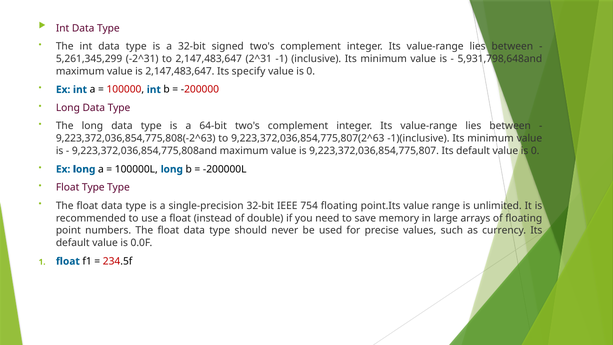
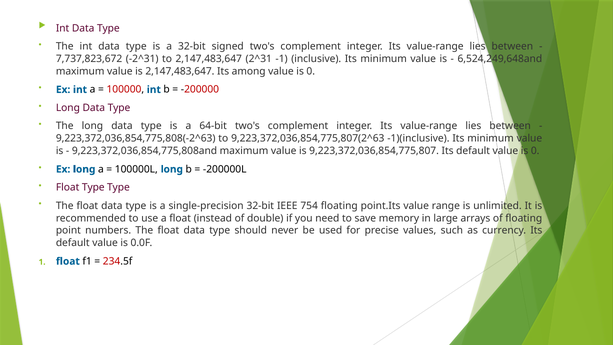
5,261,345,299: 5,261,345,299 -> 7,737,823,672 (89, 59)
5,931,798,648and: 5,931,798,648and -> 6,524,249,648and (500, 59)
specify: specify -> among (249, 71)
